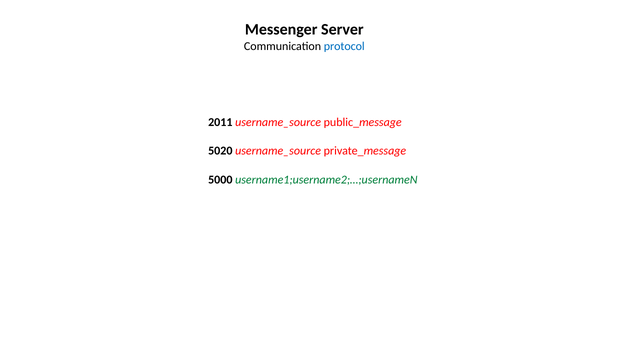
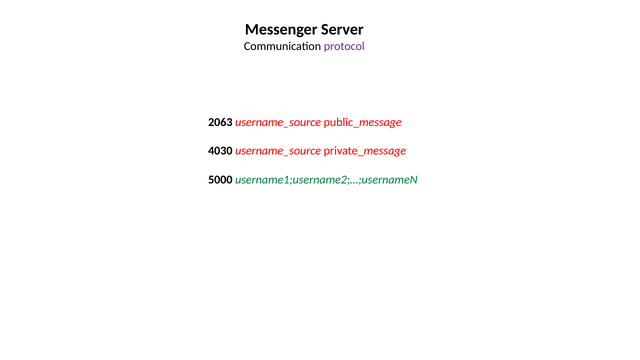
protocol colour: blue -> purple (344, 46)
2011: 2011 -> 2063 (220, 122)
5020: 5020 -> 4030 (220, 151)
